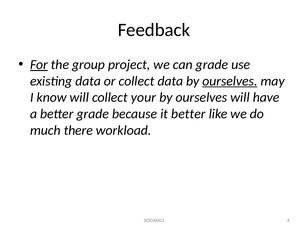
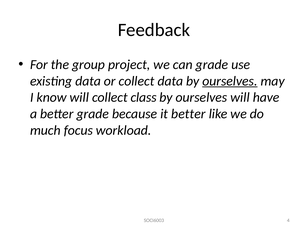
For underline: present -> none (39, 65)
your: your -> class (144, 97)
there: there -> focus (78, 130)
